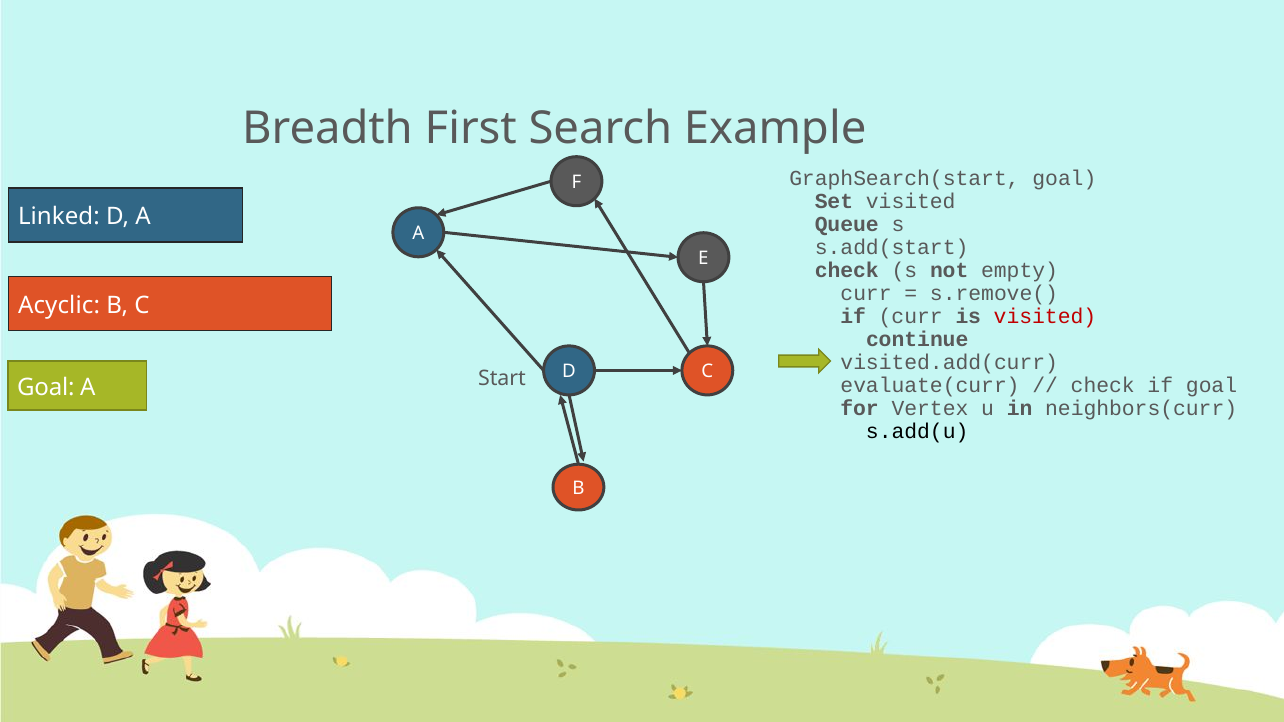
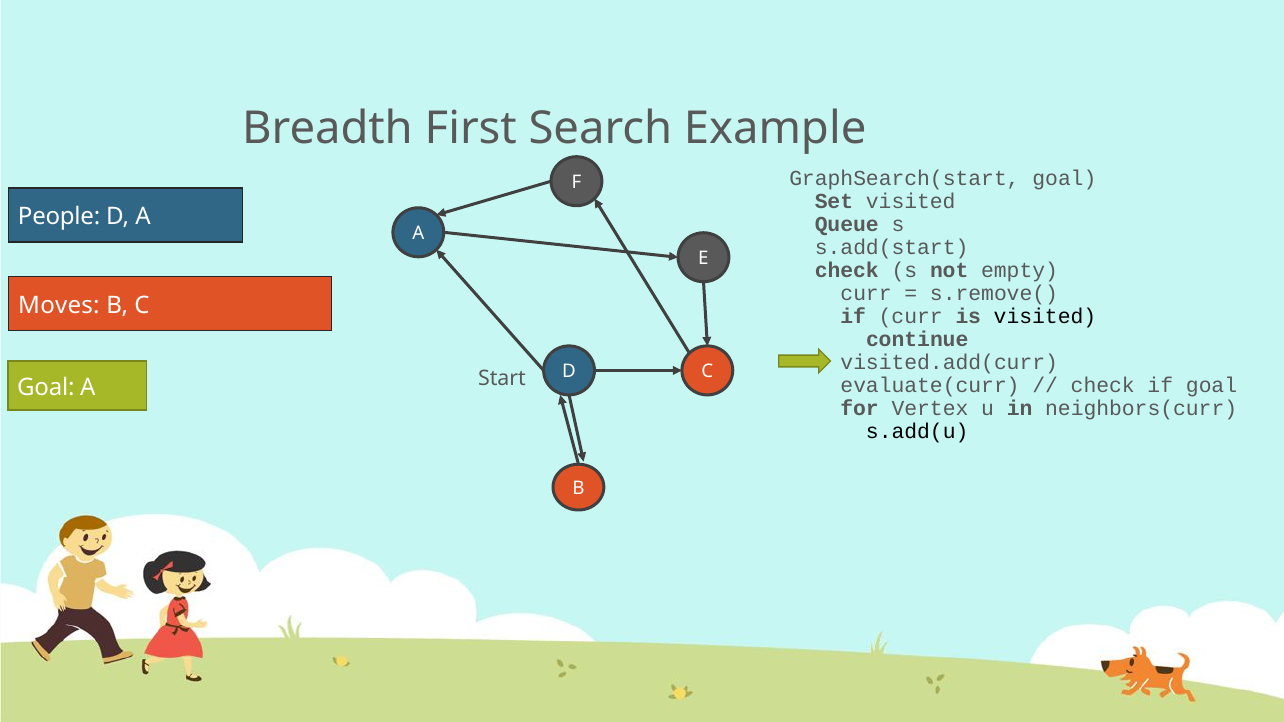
Linked: Linked -> People (59, 217)
Acyclic: Acyclic -> Moves (59, 305)
visited colour: red -> black (1045, 317)
